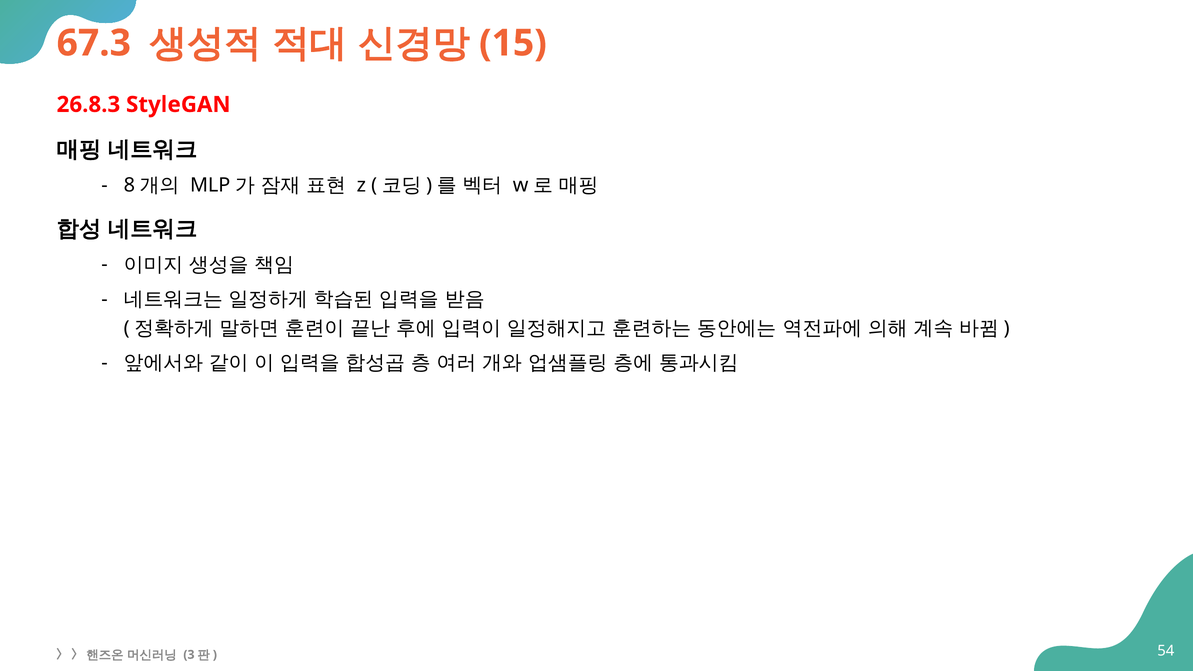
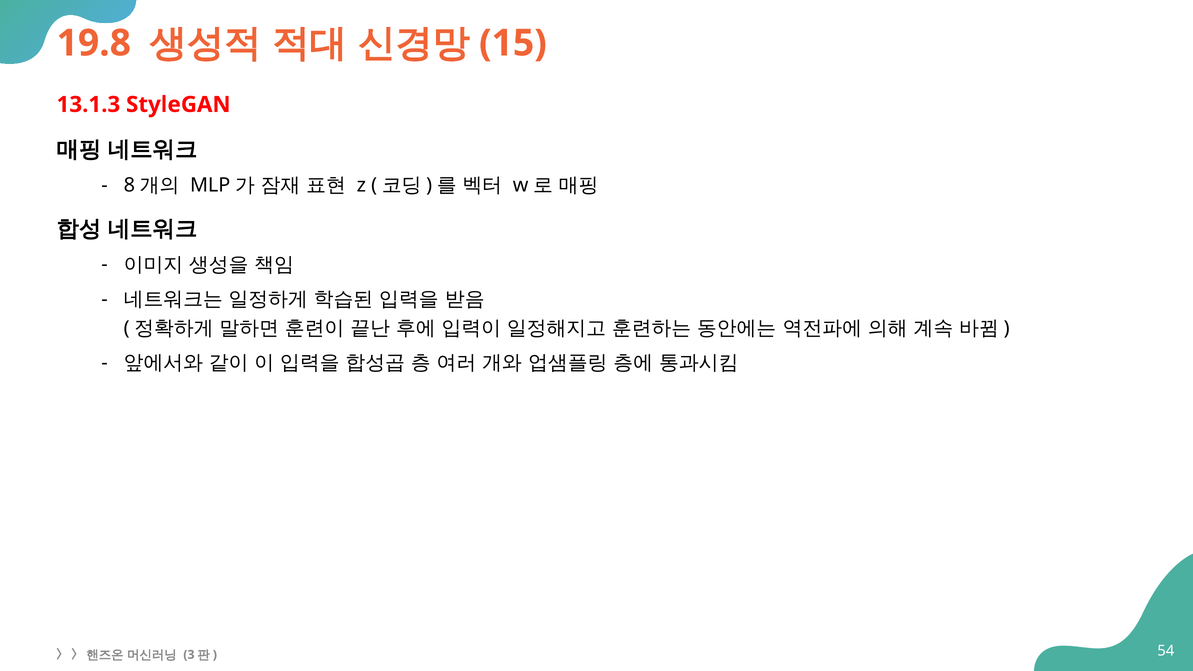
67.3: 67.3 -> 19.8 (94, 43)
26.8.3: 26.8.3 -> 13.1.3 (88, 105)
